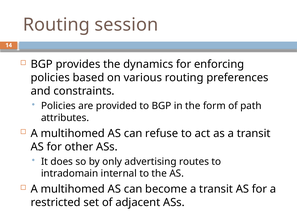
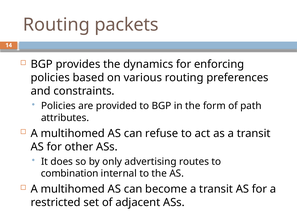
session: session -> packets (127, 25)
intradomain: intradomain -> combination (70, 173)
